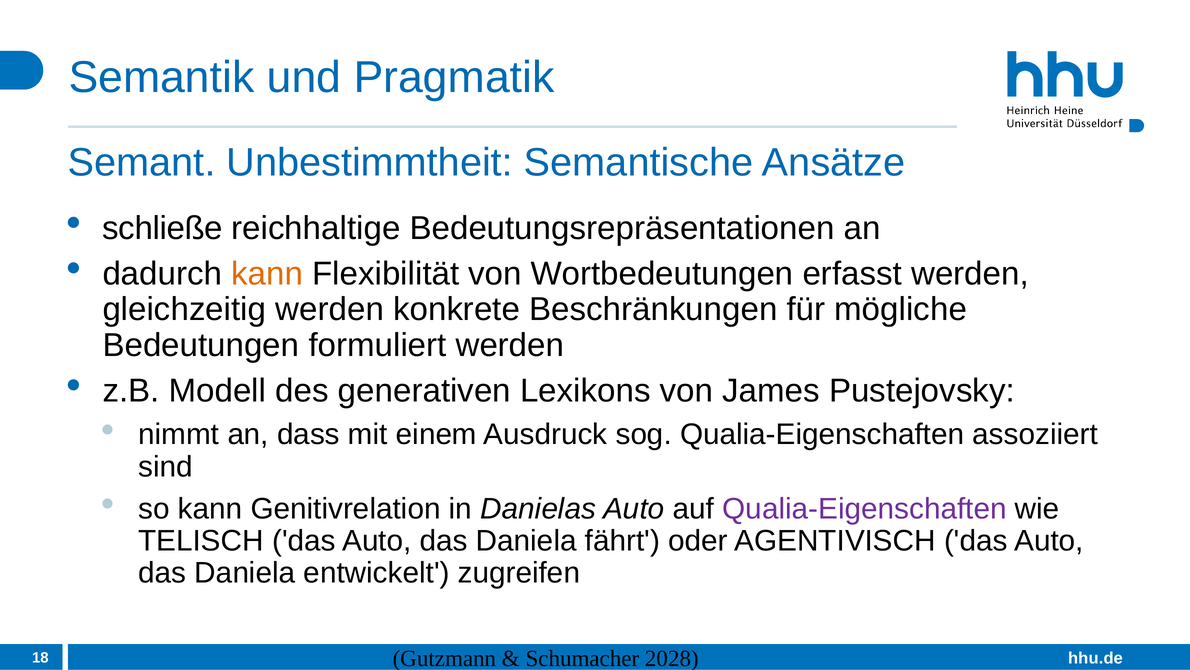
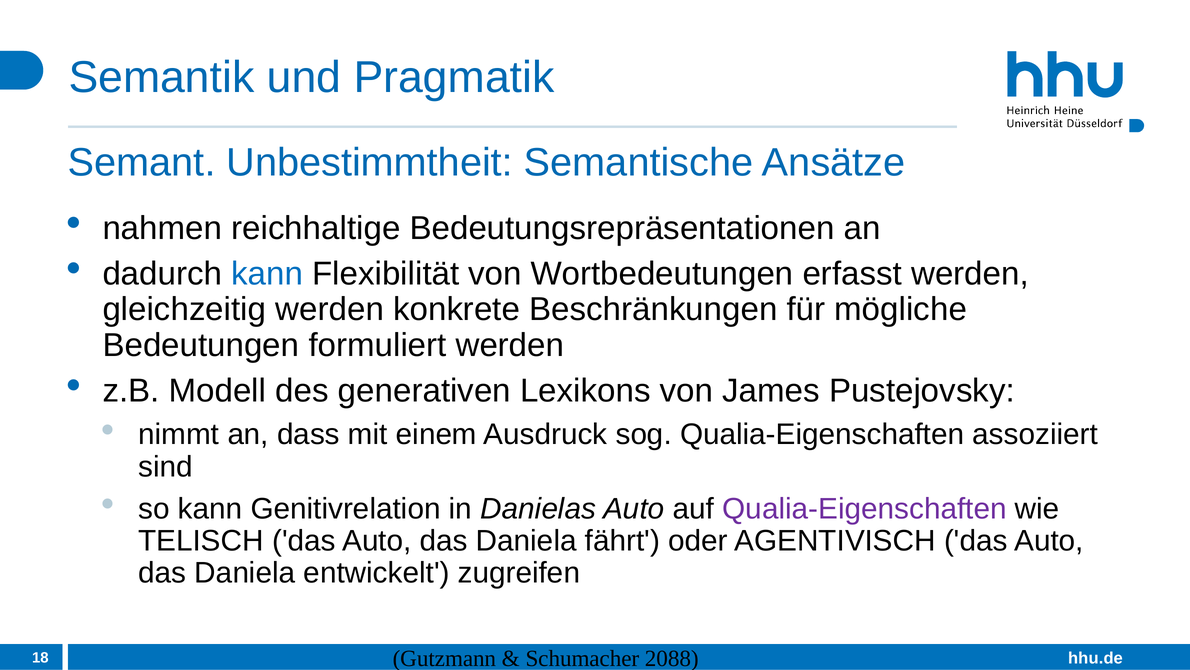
schließe: schließe -> nahmen (162, 228)
kann colour: orange -> blue (267, 274)
2028: 2028 -> 2088 (672, 659)
